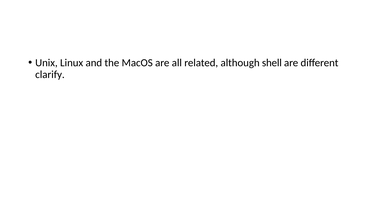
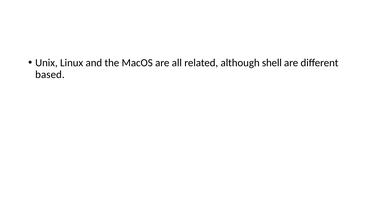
clarify: clarify -> based (50, 74)
